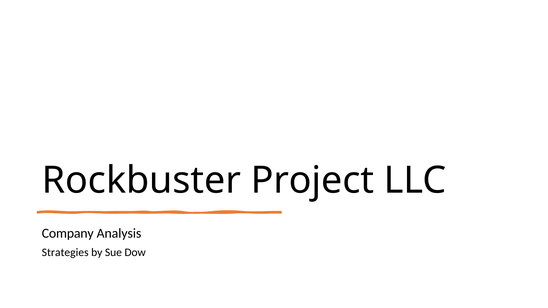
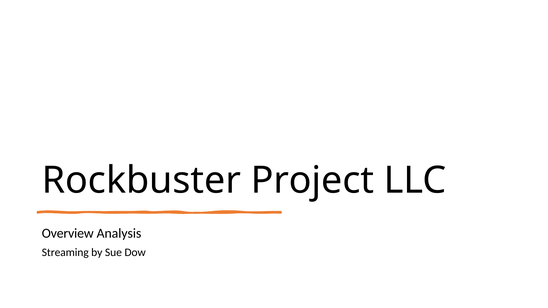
Company: Company -> Overview (68, 233)
Strategies: Strategies -> Streaming (65, 253)
